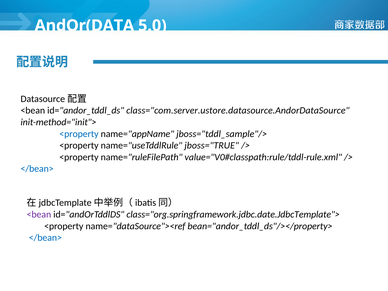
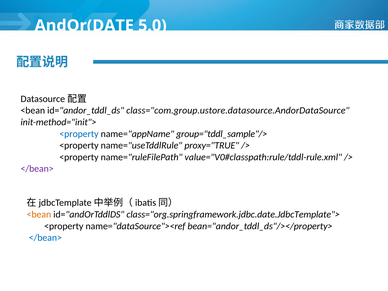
AndOr(DATA: AndOr(DATA -> AndOr(DATE (84, 26)
class="com.server.ustore.datasource.AndorDataSource: class="com.server.ustore.datasource.AndorDataSource -> class="com.group.ustore.datasource.AndorDataSource (238, 111)
jboss="tddl_sample"/>: jboss="tddl_sample"/> -> group="tddl_sample"/> (222, 134)
jboss="TRUE: jboss="TRUE -> proxy="TRUE (212, 145)
</bean> colour: blue -> purple (37, 169)
<bean colour: purple -> orange (39, 214)
